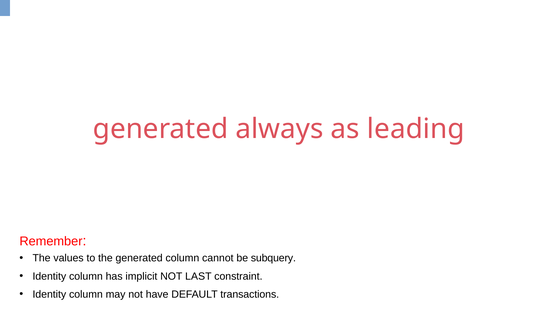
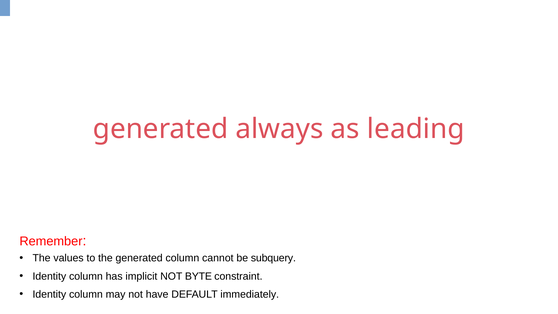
LAST: LAST -> BYTE (198, 276)
transactions: transactions -> immediately (250, 294)
